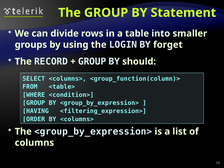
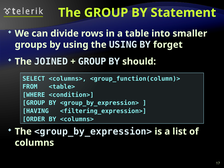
the LOGIN: LOGIN -> USING (123, 45)
RECORD: RECORD -> JOINED (51, 61)
